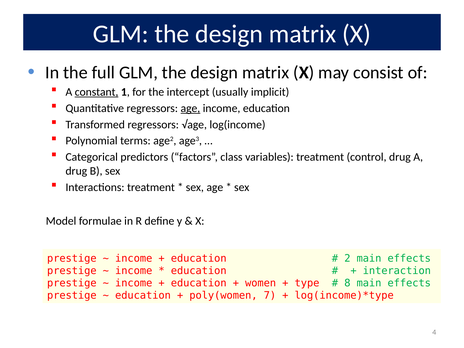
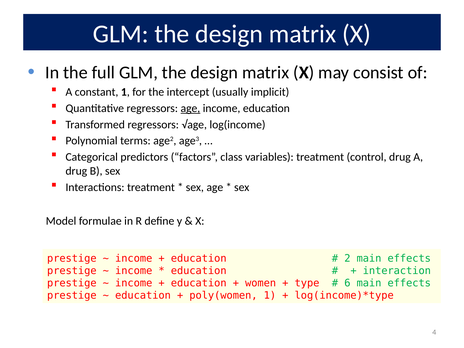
constant underline: present -> none (97, 92)
8: 8 -> 6 (347, 283)
poly(women 7: 7 -> 1 (270, 295)
